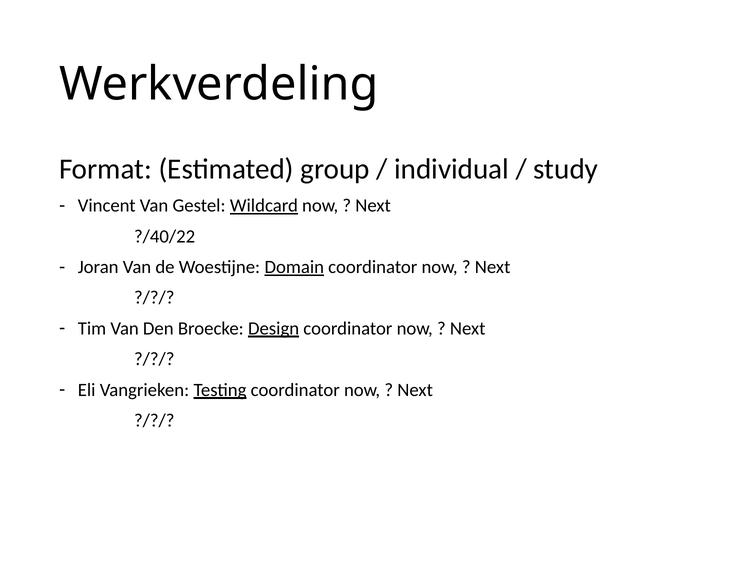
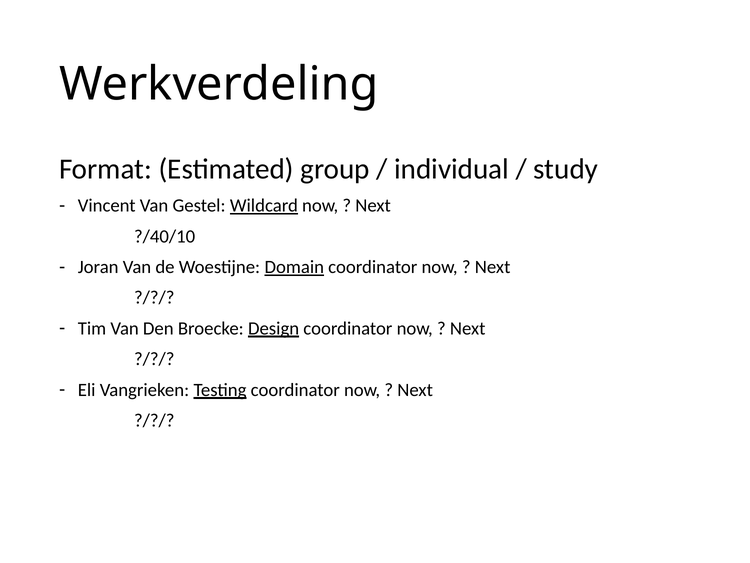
?/40/22: ?/40/22 -> ?/40/10 (165, 236)
